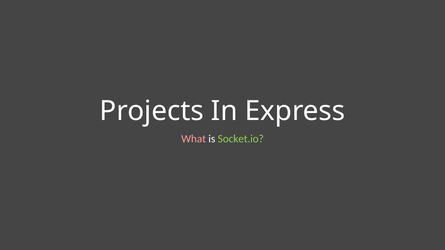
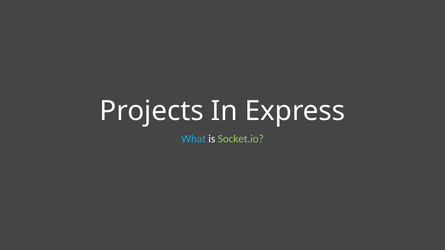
What colour: pink -> light blue (194, 139)
